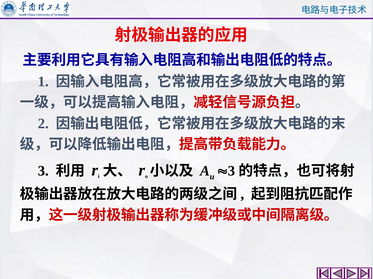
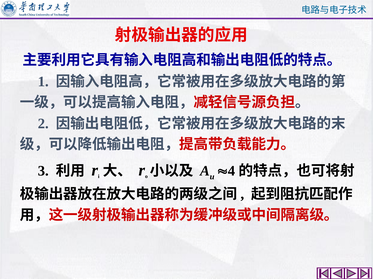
3: 3 -> 4 (232, 171)
